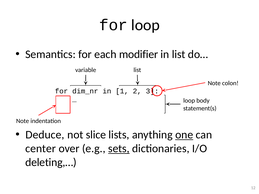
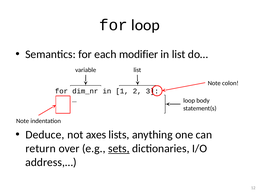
slice: slice -> axes (96, 135)
one underline: present -> none (184, 135)
center: center -> return (41, 149)
deleting,…: deleting,… -> address,… (51, 163)
